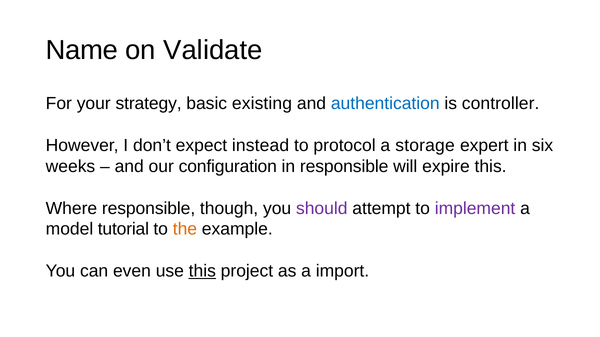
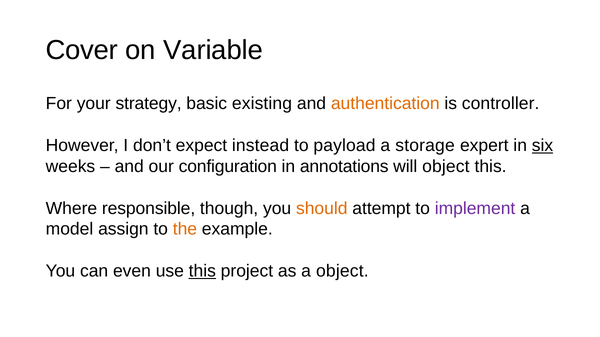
Name: Name -> Cover (82, 50)
Validate: Validate -> Variable (213, 50)
authentication colour: blue -> orange (385, 104)
protocol: protocol -> payload (345, 146)
six underline: none -> present (542, 146)
in responsible: responsible -> annotations (344, 167)
will expire: expire -> object (446, 167)
should colour: purple -> orange (322, 209)
tutorial: tutorial -> assign (123, 230)
a import: import -> object (342, 271)
